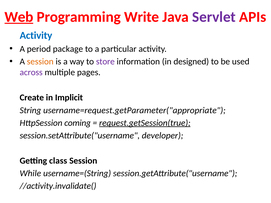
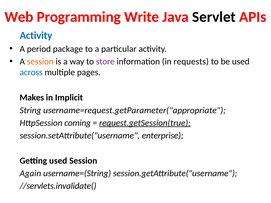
Web underline: present -> none (19, 17)
Servlet colour: purple -> black (214, 17)
designed: designed -> requests (191, 62)
across colour: purple -> blue (31, 72)
Create: Create -> Makes (32, 98)
developer: developer -> enterprise (163, 136)
Getting class: class -> used (58, 161)
While: While -> Again (30, 174)
//activity.invalidate(: //activity.invalidate( -> //servlets.invalidate( (58, 186)
